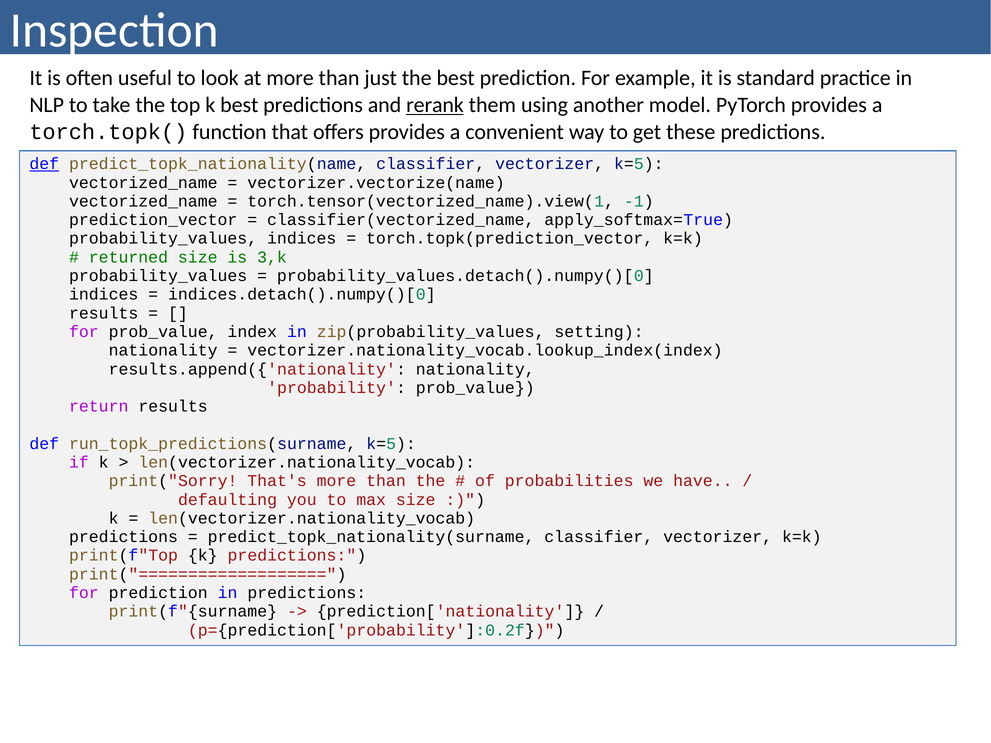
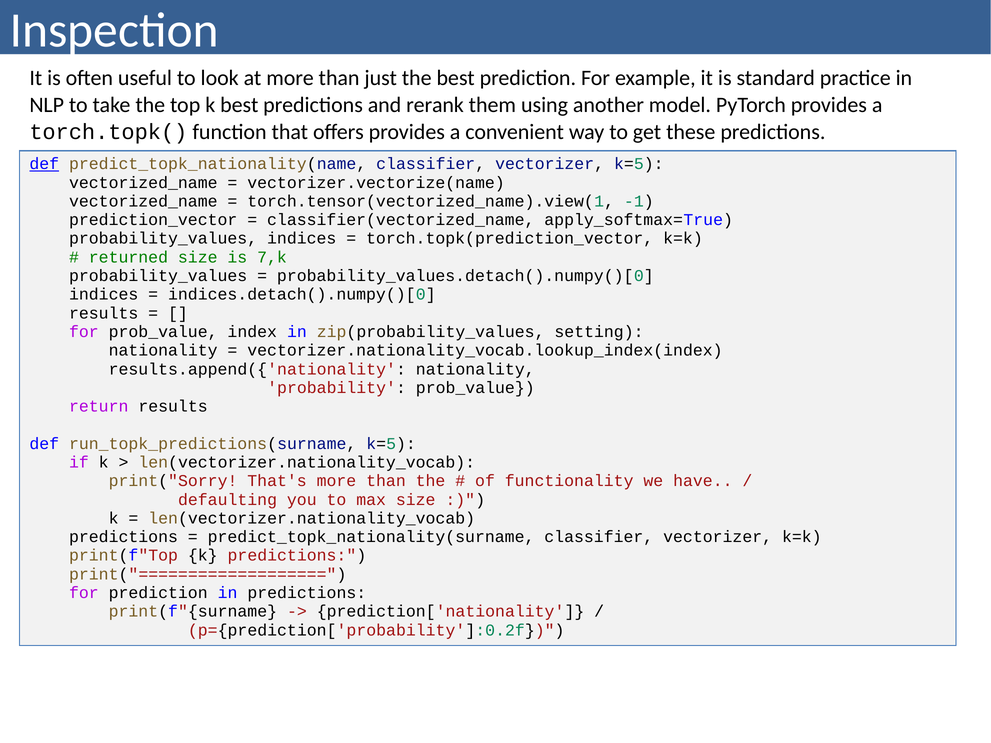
rerank underline: present -> none (435, 105)
3,k: 3,k -> 7,k (272, 257)
probabilities: probabilities -> functionality (569, 481)
